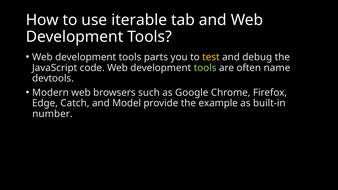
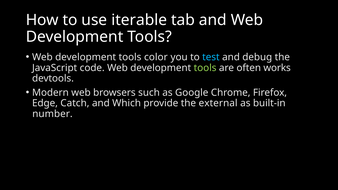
parts: parts -> color (156, 57)
test colour: yellow -> light blue (211, 57)
name: name -> works (277, 68)
Model: Model -> Which (127, 103)
example: example -> external (218, 103)
